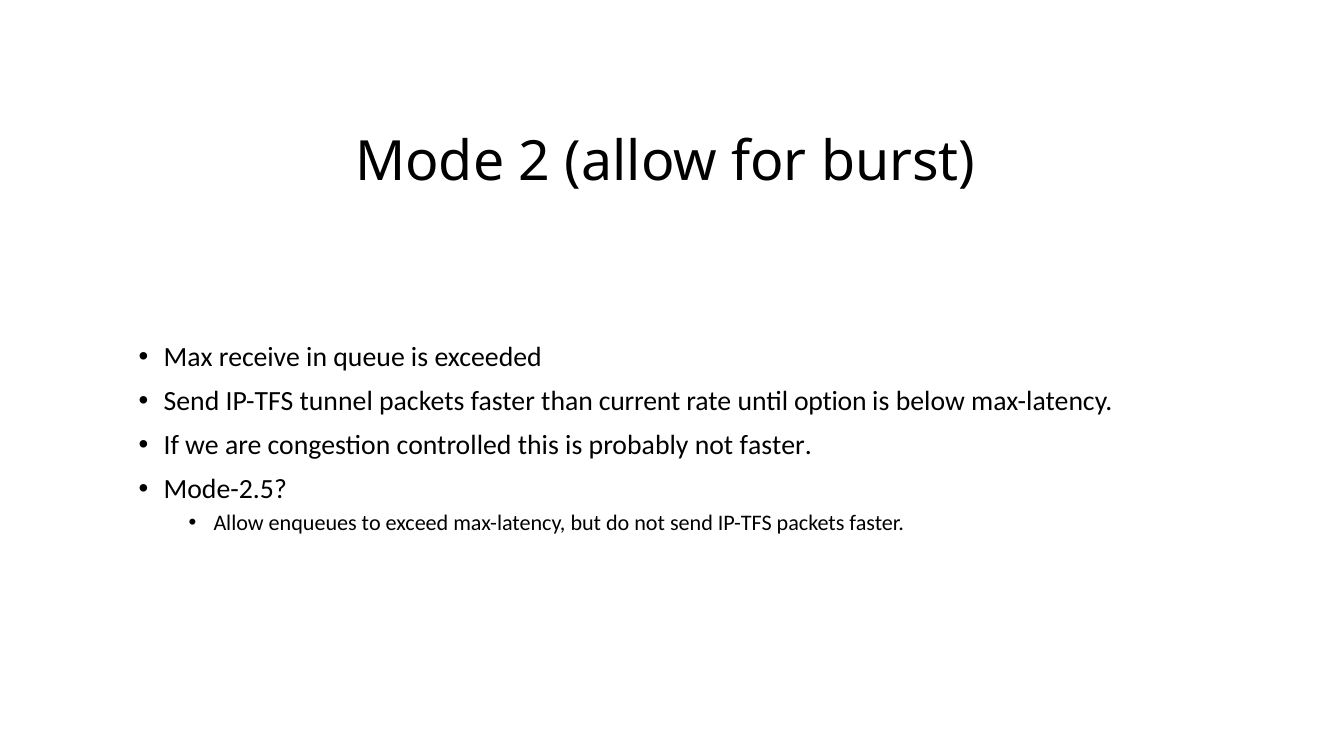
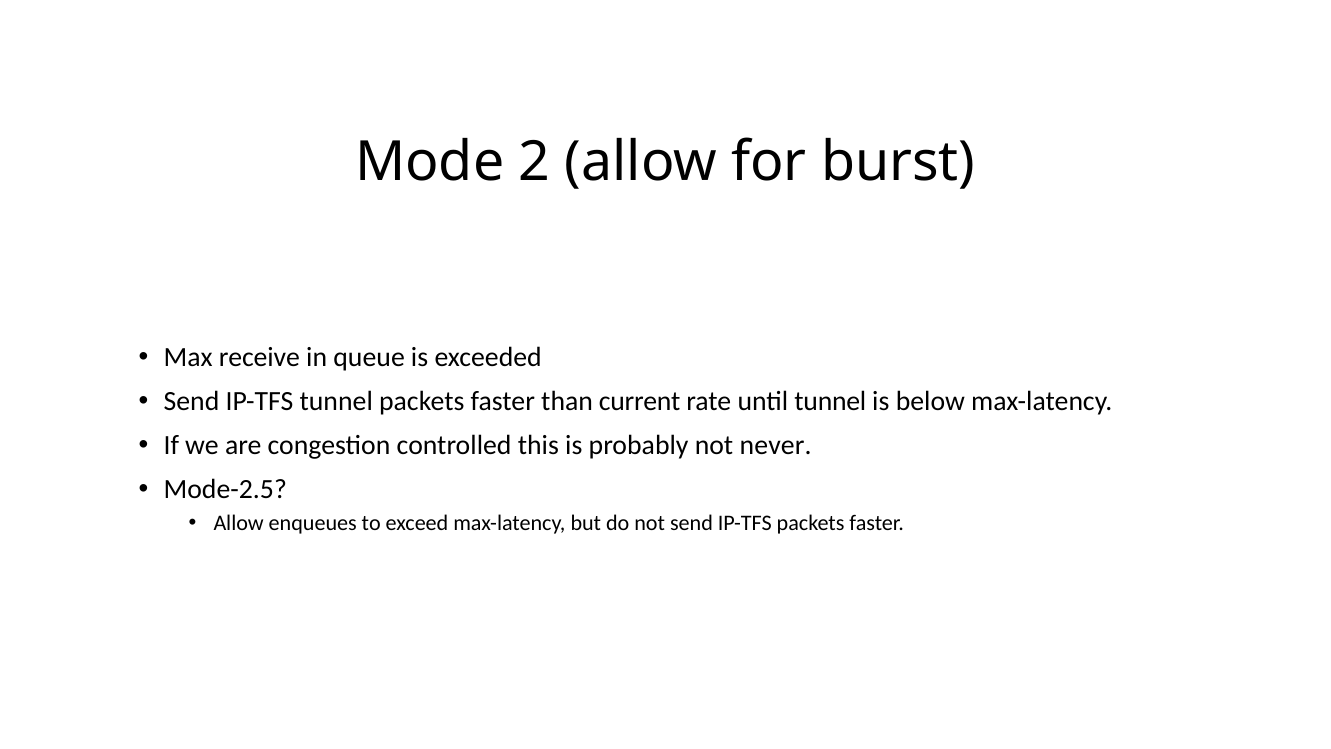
until option: option -> tunnel (830, 401)
not faster: faster -> never (776, 445)
